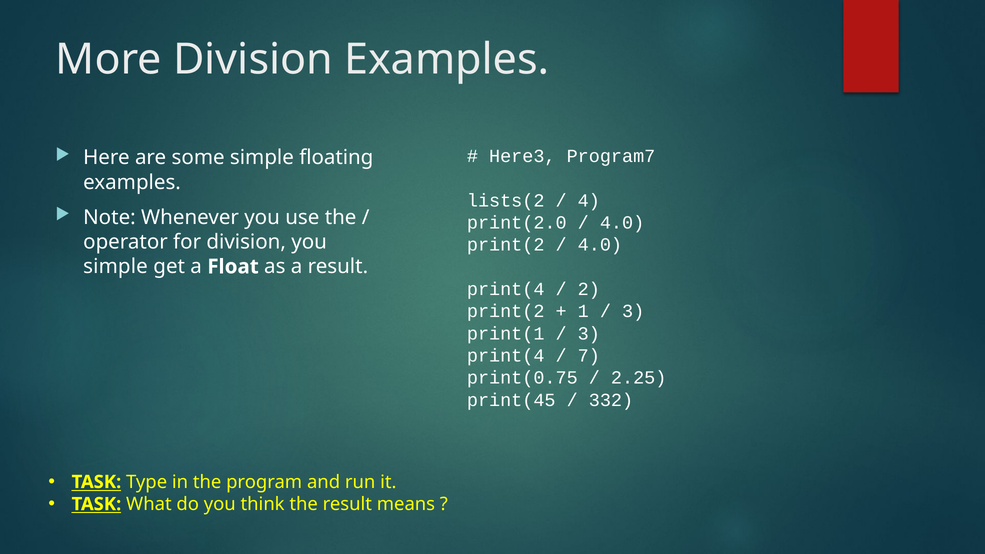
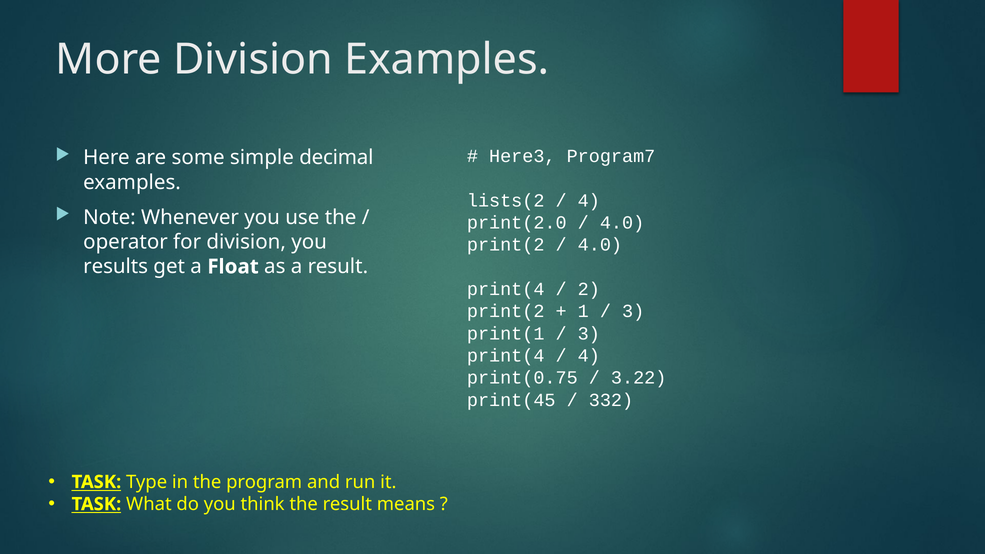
floating: floating -> decimal (336, 158)
simple: simple -> results (116, 267)
7: 7 -> 4 (589, 356)
2.25: 2.25 -> 3.22 (639, 378)
